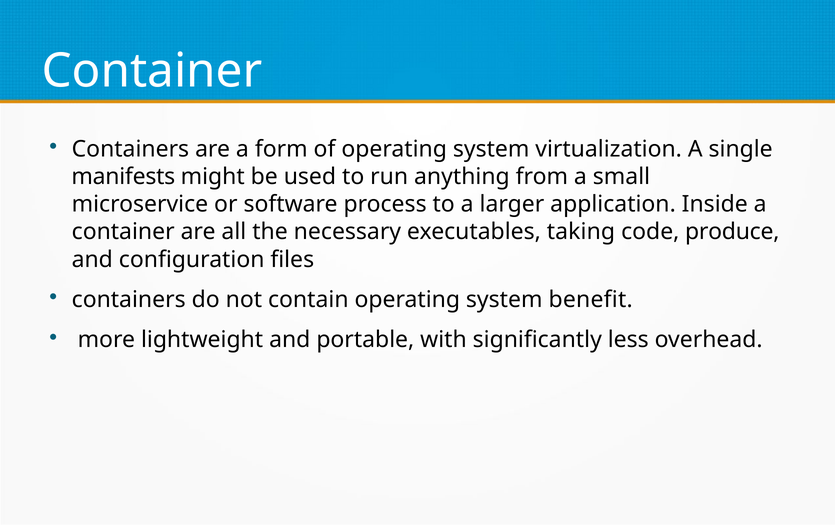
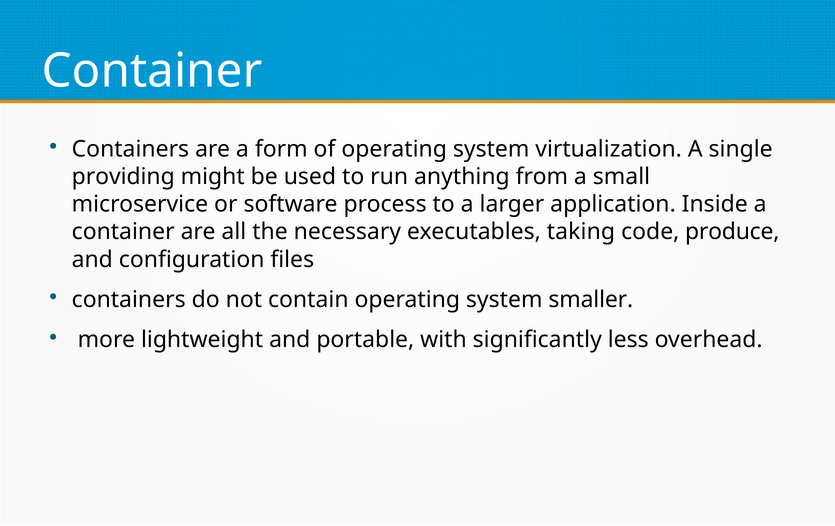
manifests: manifests -> providing (123, 177)
benefit: benefit -> smaller (591, 300)
